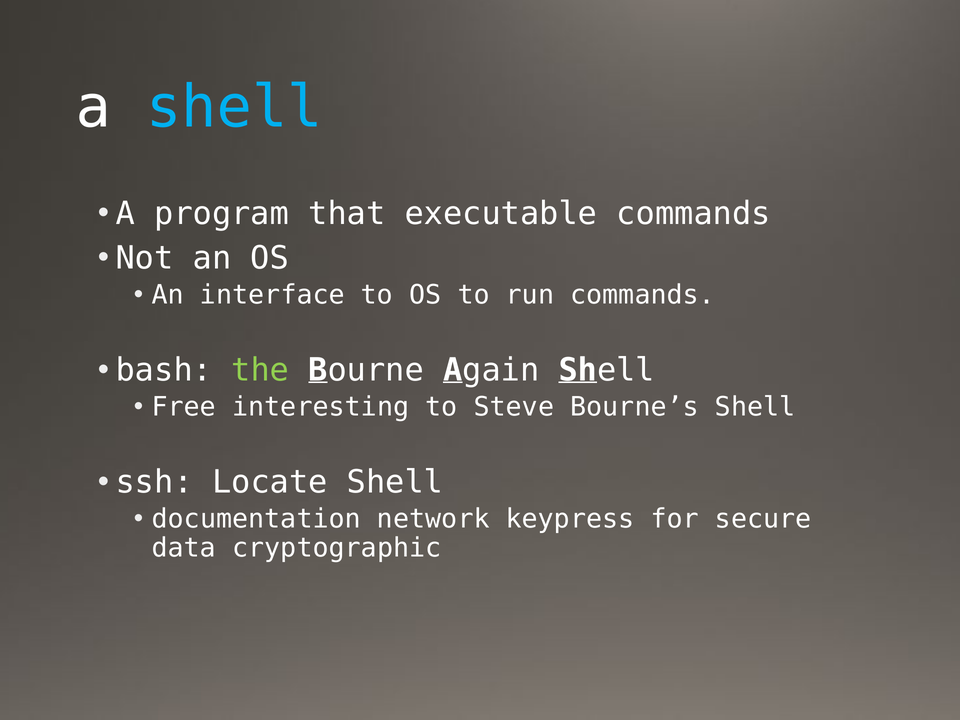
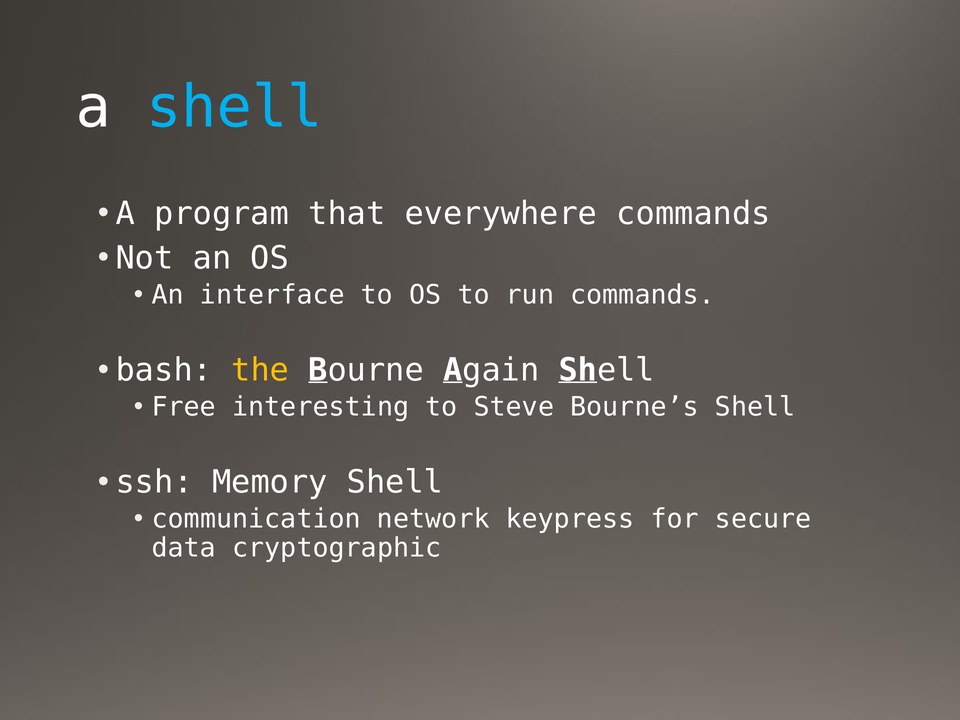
executable: executable -> everywhere (501, 214)
the colour: light green -> yellow (260, 370)
Locate: Locate -> Memory (270, 482)
documentation: documentation -> communication (256, 519)
